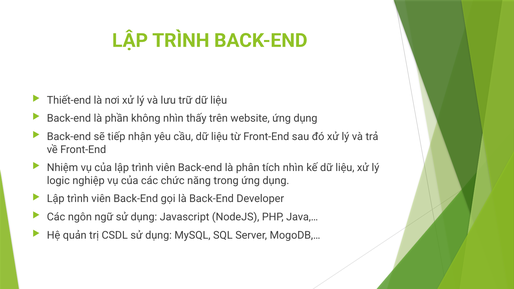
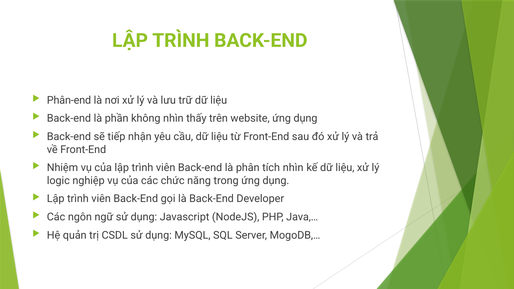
Thiết-end: Thiết-end -> Phân-end (69, 100)
